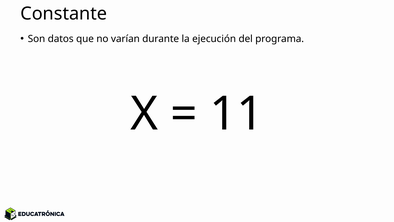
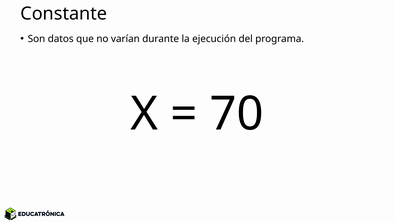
11: 11 -> 70 (237, 114)
